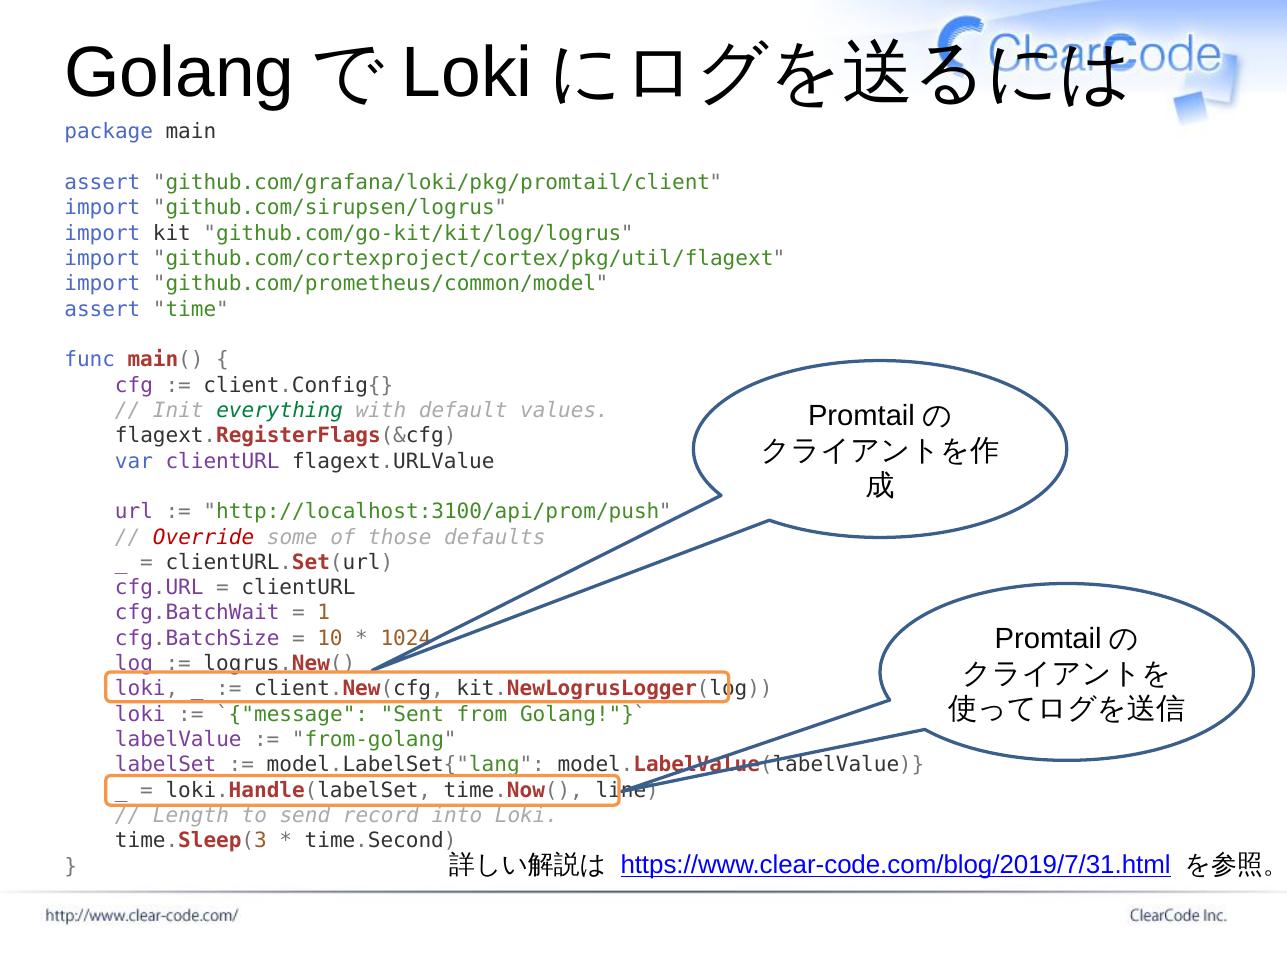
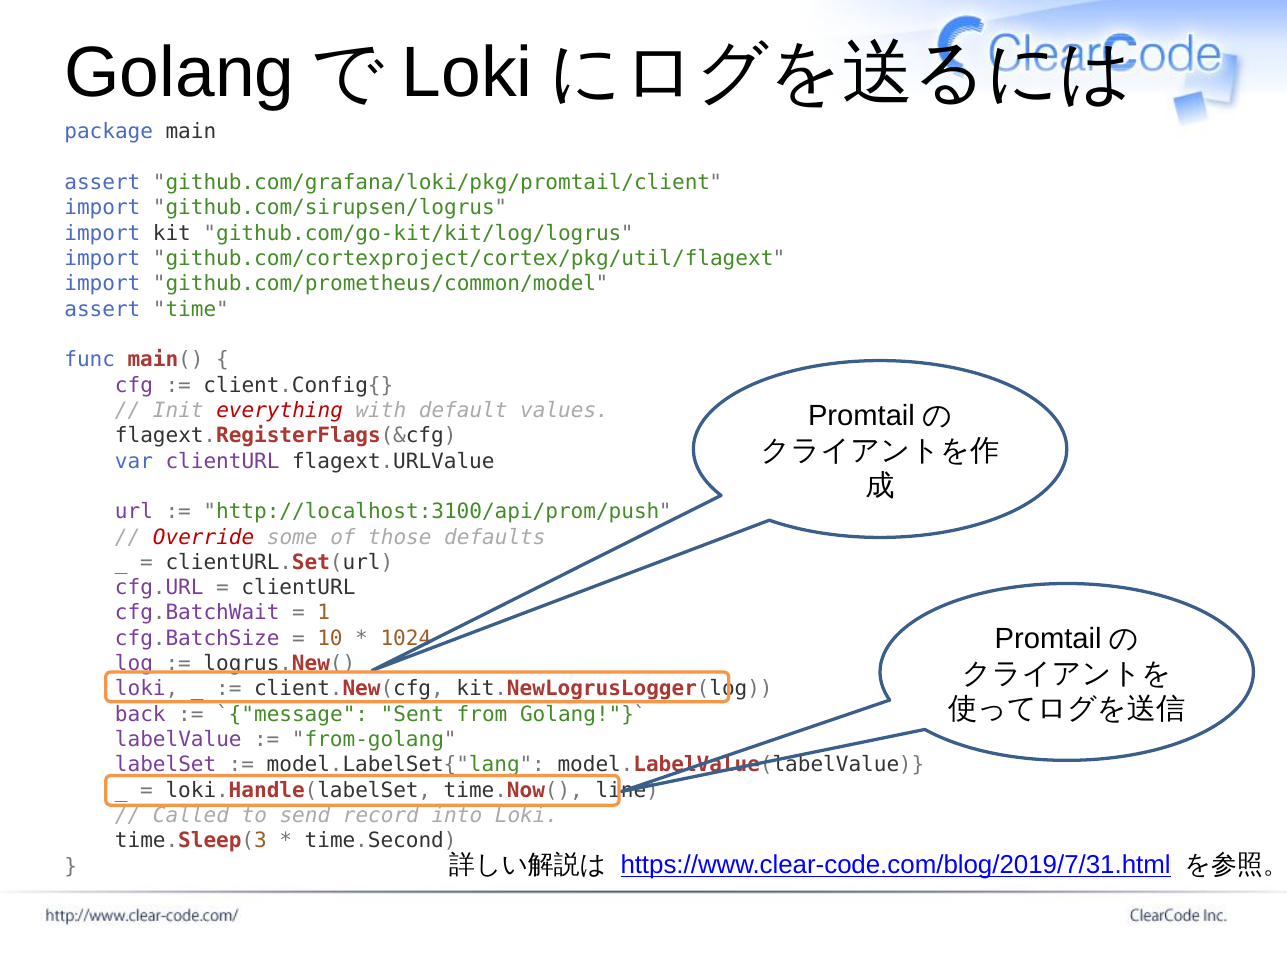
everything colour: green -> red (280, 411)
loki: loki -> back (140, 714)
Length: Length -> Called (191, 816)
